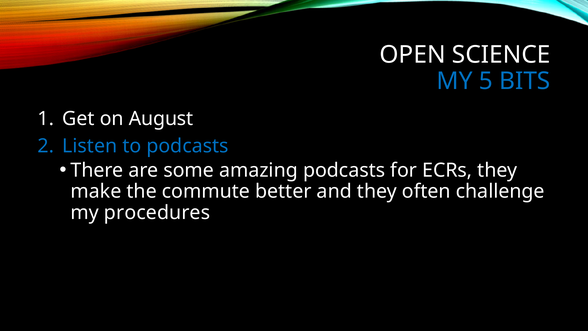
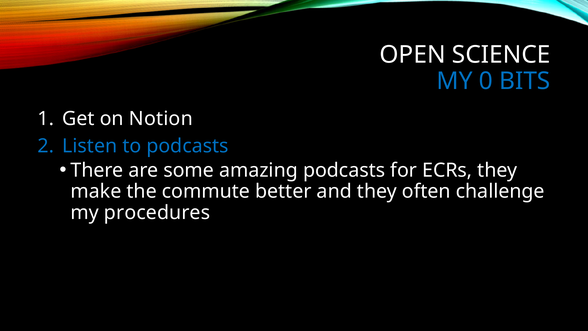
5: 5 -> 0 (486, 81)
August: August -> Notion (161, 119)
